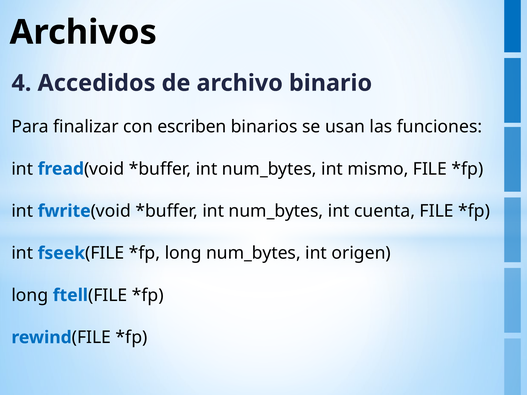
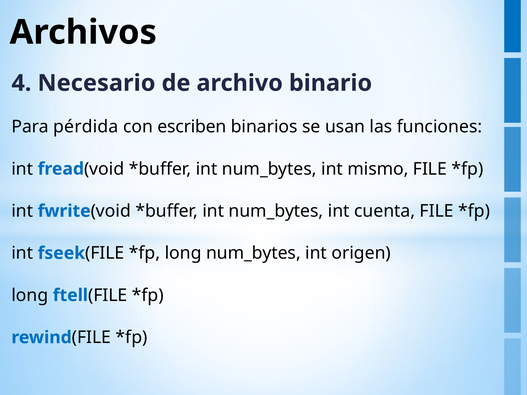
Accedidos: Accedidos -> Necesario (96, 83)
finalizar: finalizar -> pérdida (86, 127)
